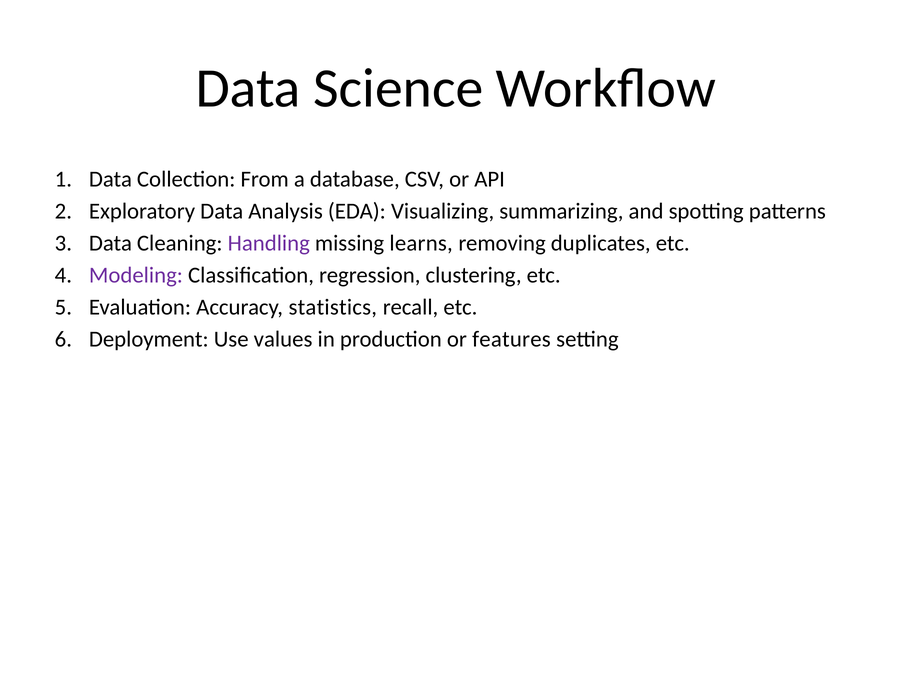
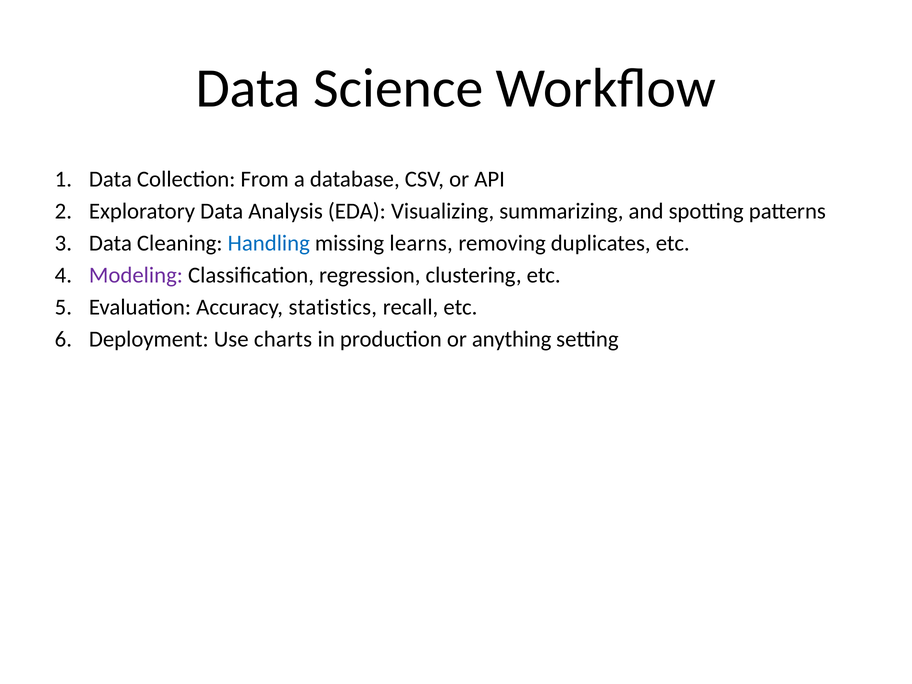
Handling colour: purple -> blue (269, 243)
values: values -> charts (283, 339)
features: features -> anything (512, 339)
